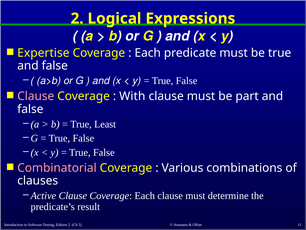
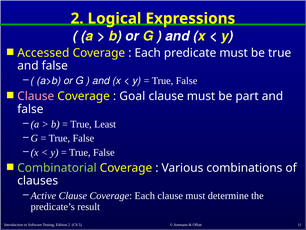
Expertise: Expertise -> Accessed (43, 53)
With: With -> Goal (132, 96)
Combinatorial colour: pink -> light green (57, 168)
